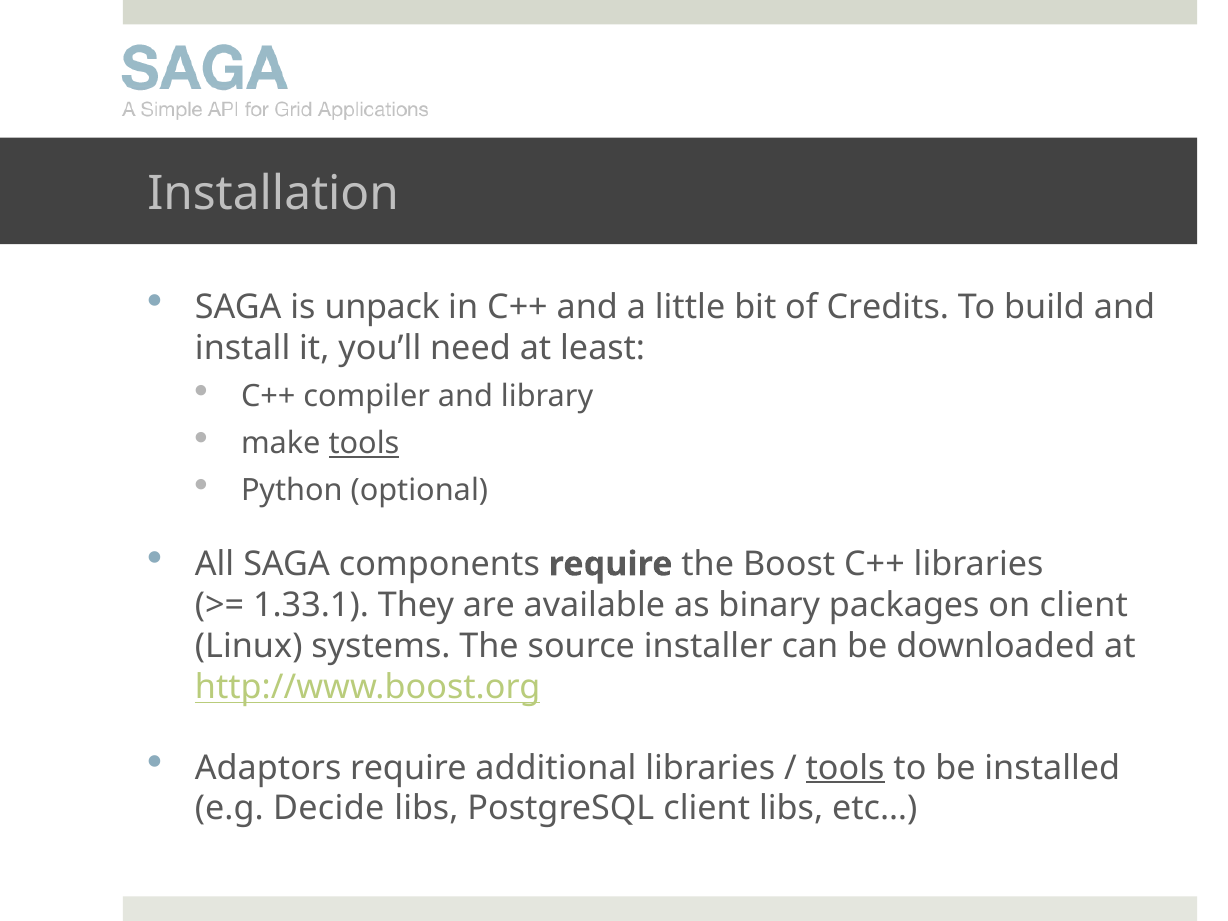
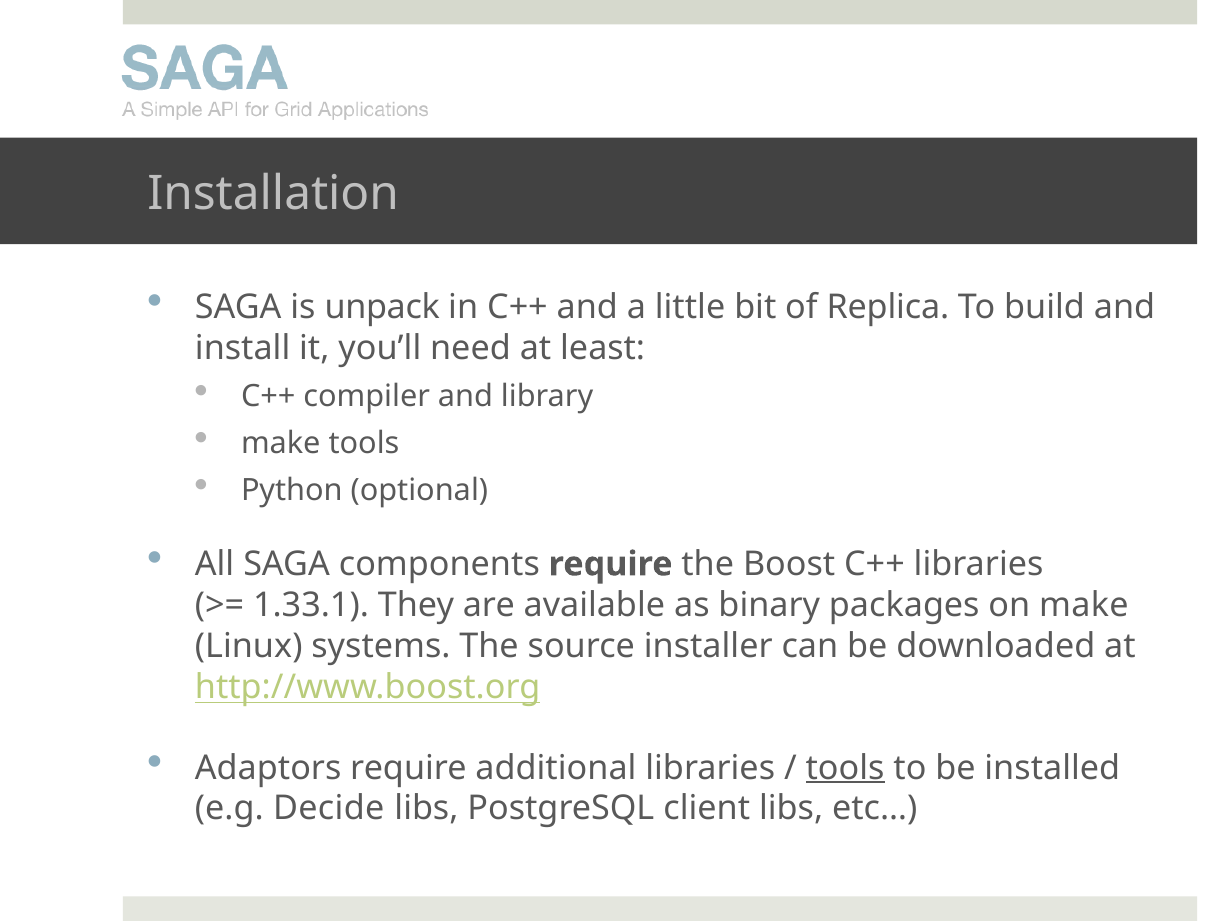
Credits: Credits -> Replica (888, 307)
tools underline: present -> none (364, 444)
on client: client -> make (1084, 605)
